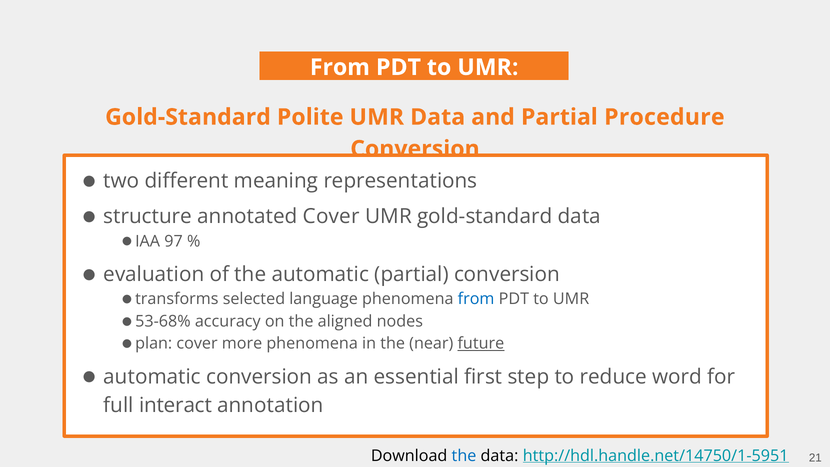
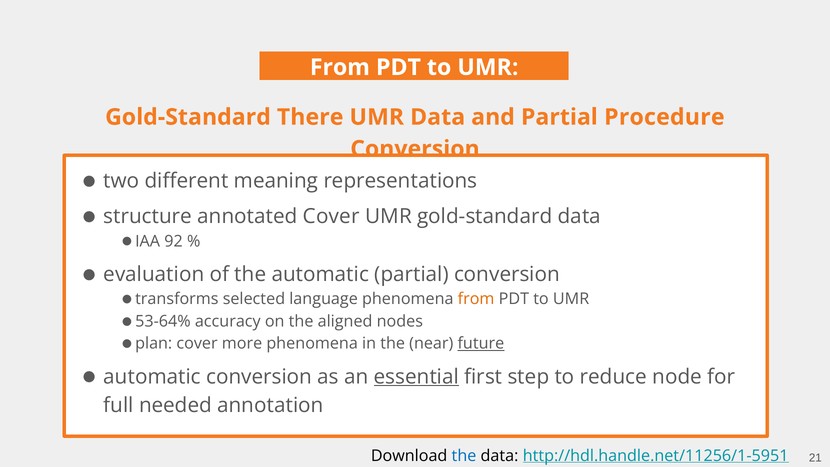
Polite: Polite -> There (310, 117)
97: 97 -> 92 (174, 241)
from colour: blue -> orange (476, 299)
53-68%: 53-68% -> 53-64% (163, 321)
essential underline: none -> present (416, 377)
word: word -> node (677, 377)
interact: interact -> needed (175, 405)
http://hdl.handle.net/14750/1-5951: http://hdl.handle.net/14750/1-5951 -> http://hdl.handle.net/11256/1-5951 (656, 456)
